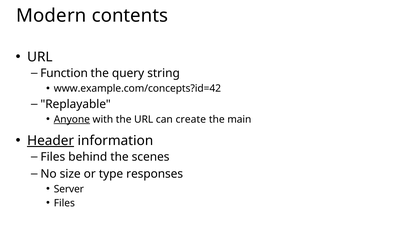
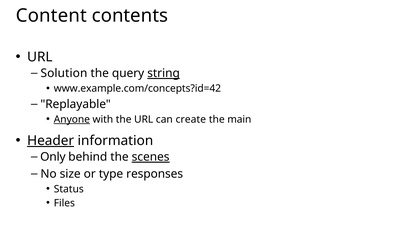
Modern: Modern -> Content (51, 16)
Function: Function -> Solution (64, 73)
string underline: none -> present (164, 73)
Files: Files -> Only (53, 157)
scenes underline: none -> present (151, 157)
Server: Server -> Status (69, 189)
